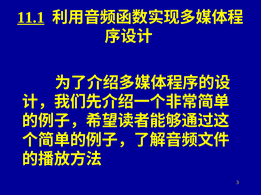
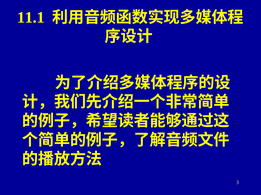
11.1 underline: present -> none (31, 17)
